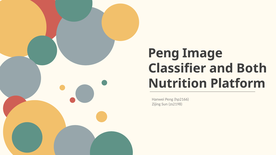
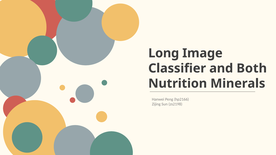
Peng: Peng -> Long (164, 53)
Platform: Platform -> Minerals (238, 84)
